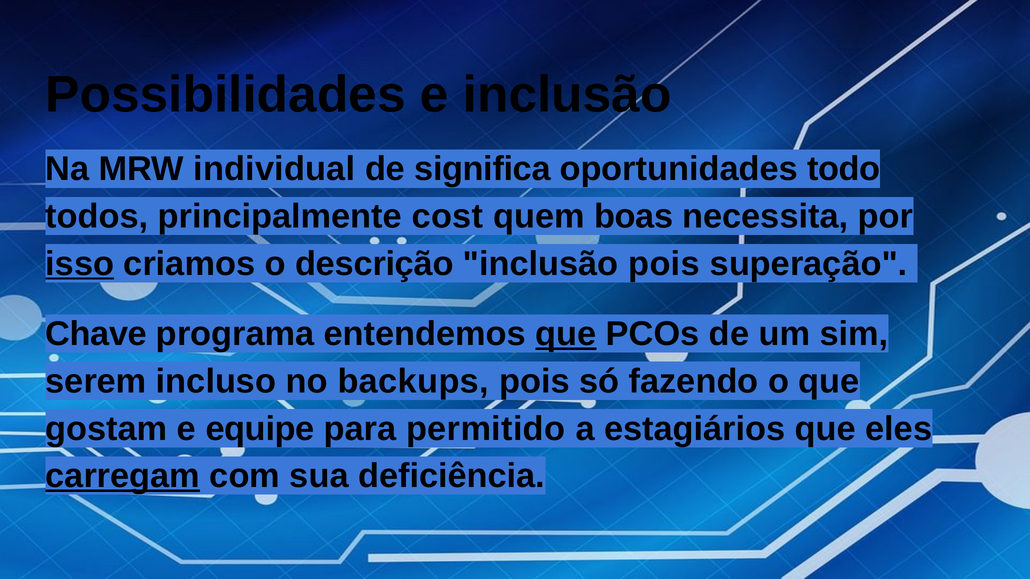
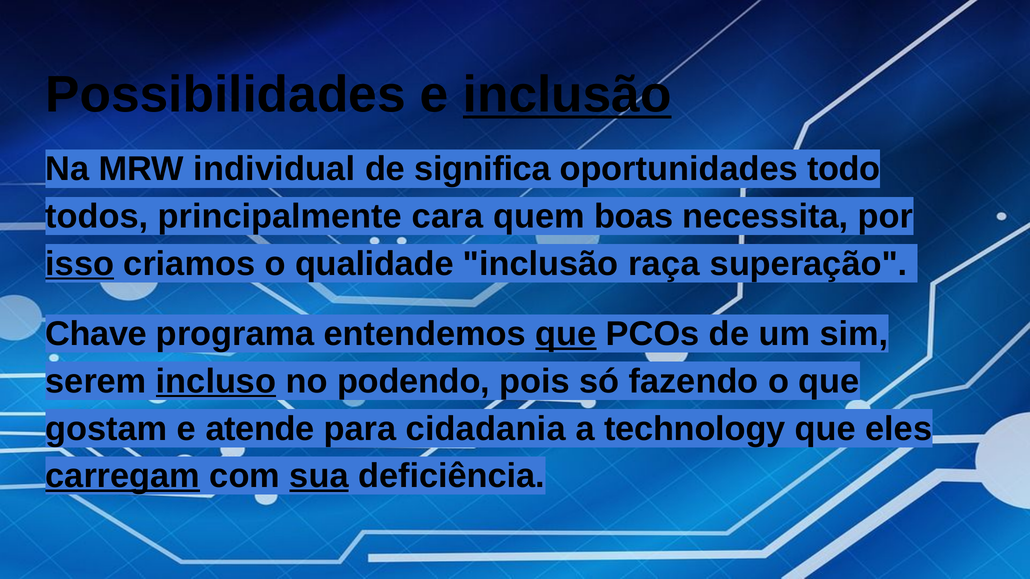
inclusão underline: none -> present (567, 95)
cost: cost -> cara (447, 217)
descrição: descrição -> qualidade (374, 264)
inclusão pois: pois -> raça (664, 264)
incluso underline: none -> present (216, 382)
backups: backups -> podendo (413, 382)
equipe: equipe -> atende (260, 429)
permitido: permitido -> cidadania (486, 429)
estagiários: estagiários -> technology (695, 429)
sua underline: none -> present (319, 476)
